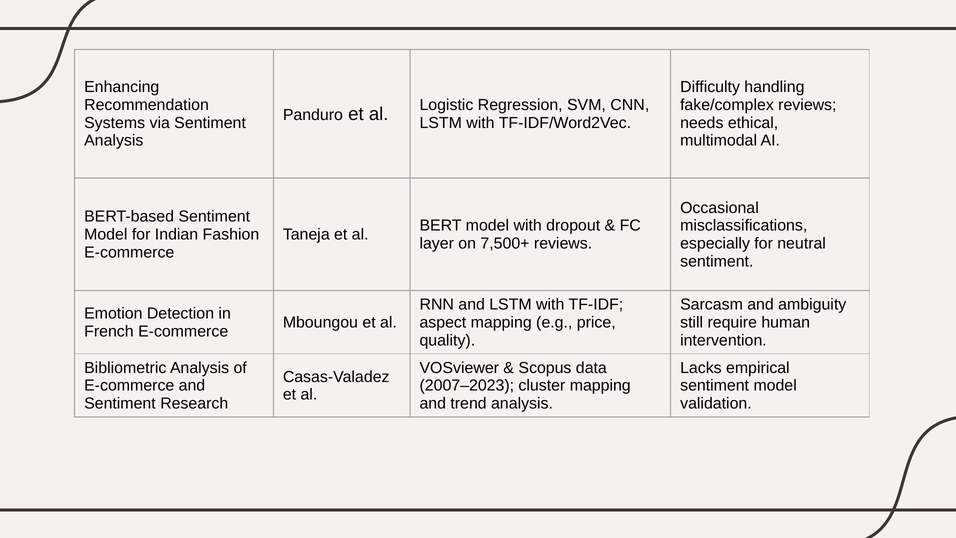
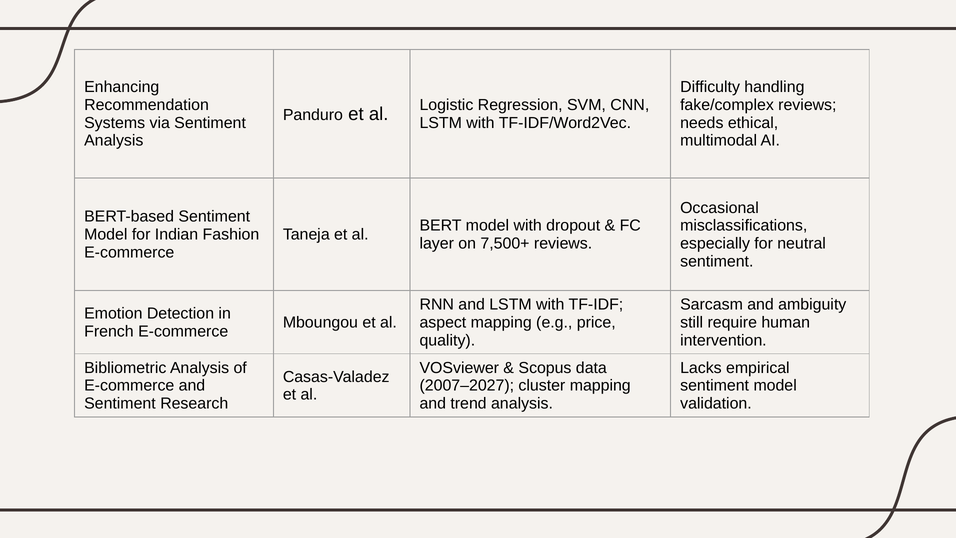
2007–2023: 2007–2023 -> 2007–2027 (467, 386)
